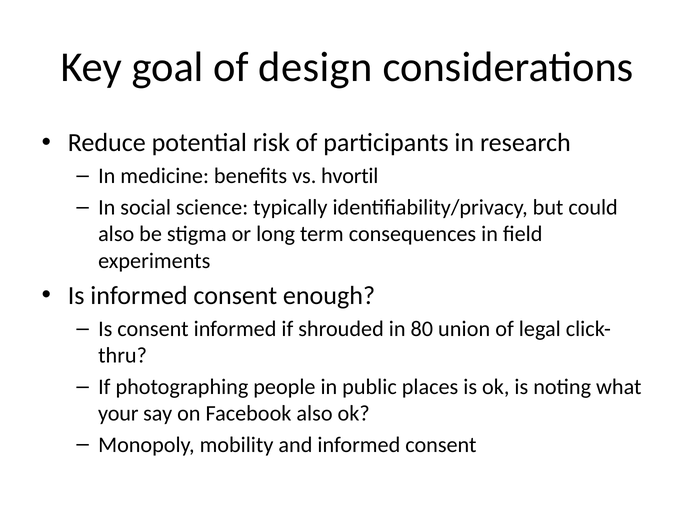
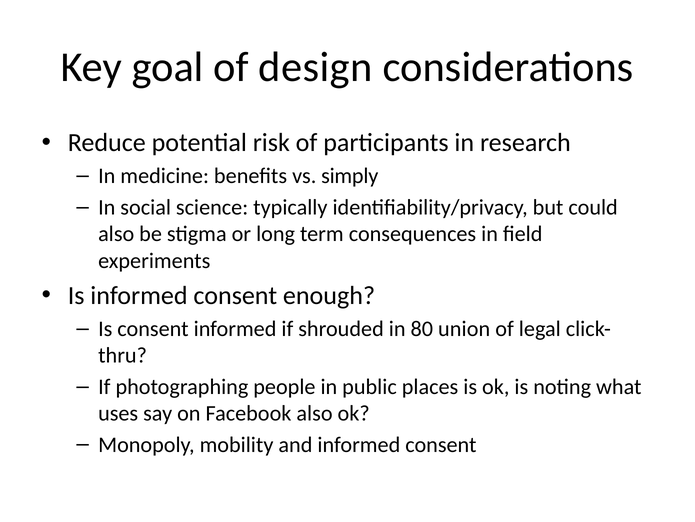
hvortil: hvortil -> simply (350, 176)
your: your -> uses (118, 413)
